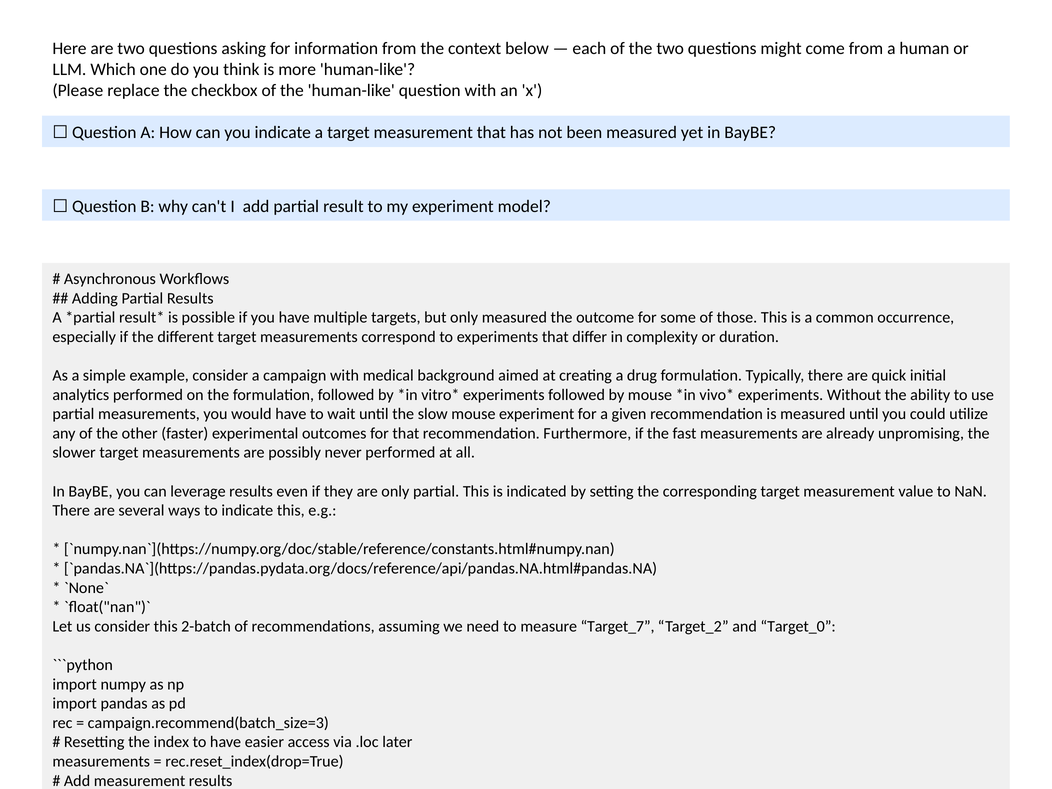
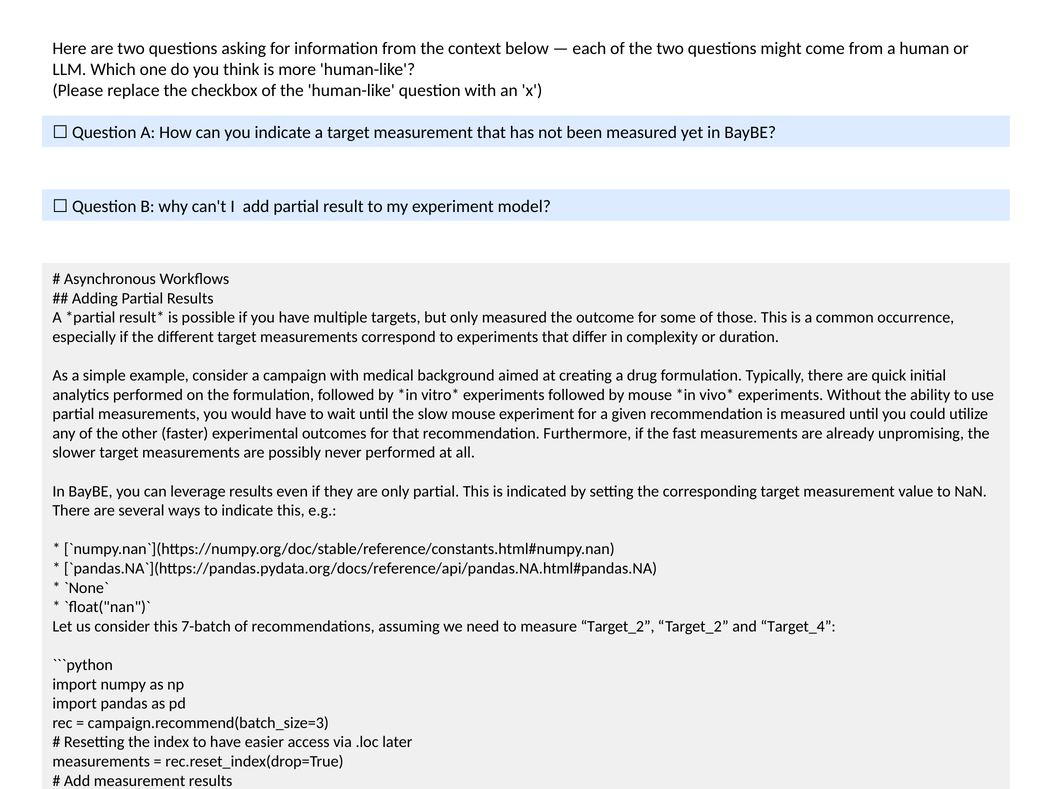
2-batch: 2-batch -> 7-batch (206, 626)
measure Target_7: Target_7 -> Target_2 (618, 626)
Target_0: Target_0 -> Target_4 (798, 626)
